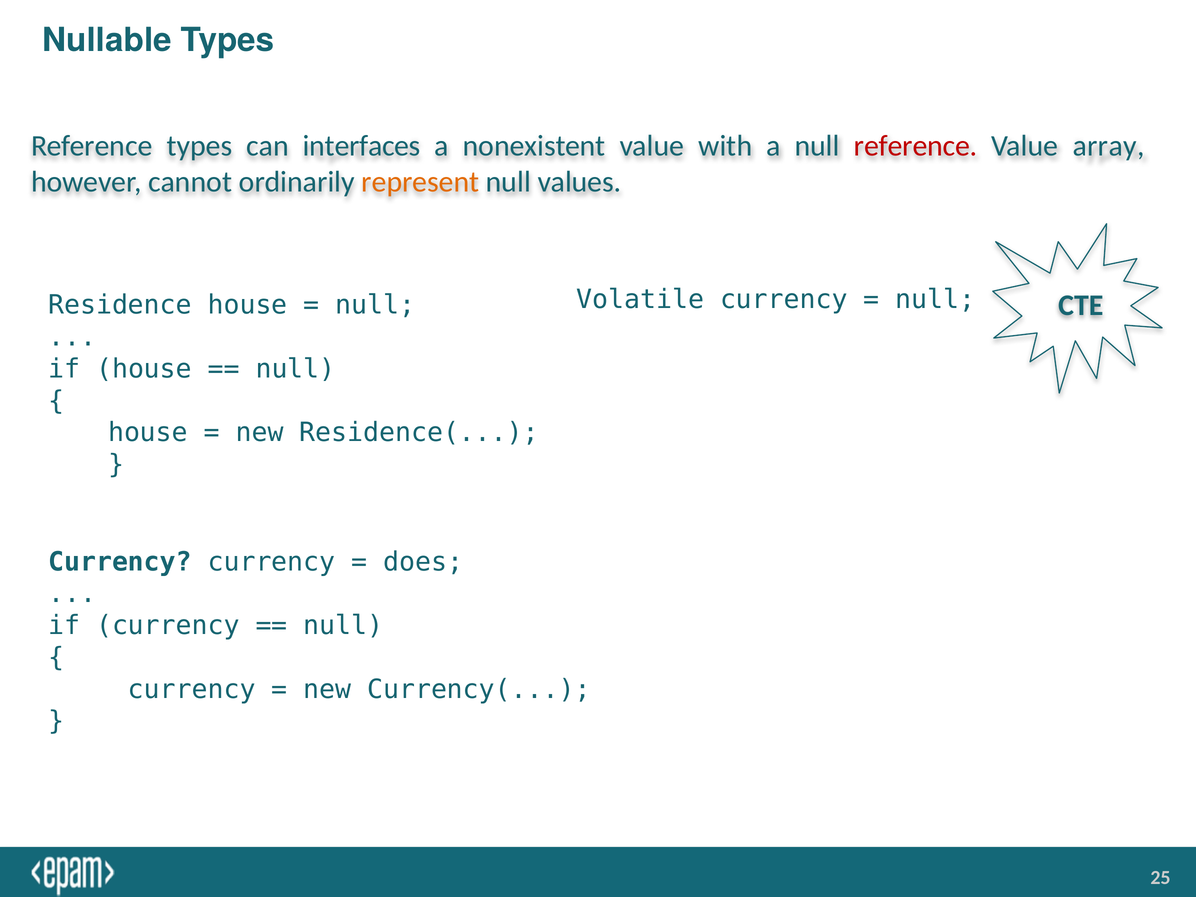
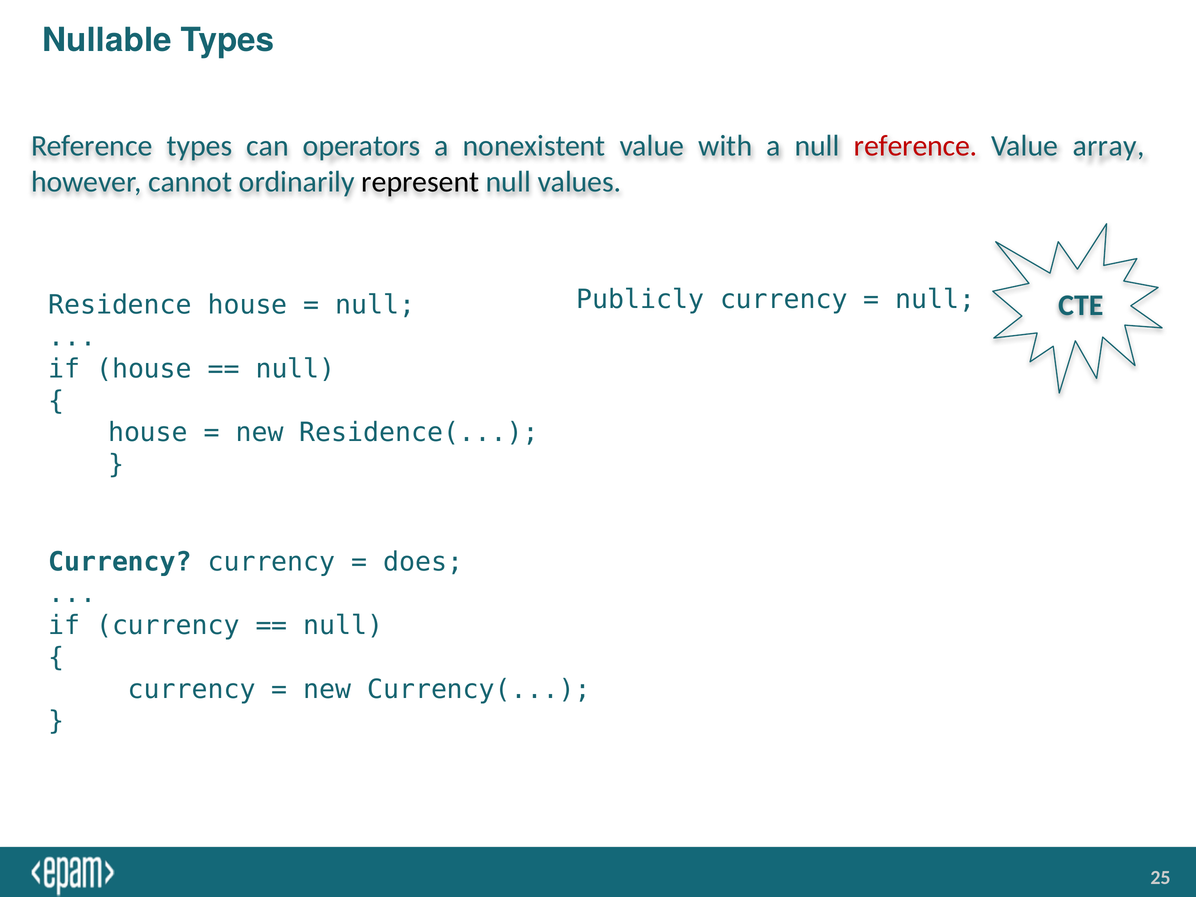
interfaces: interfaces -> operators (362, 146)
represent colour: orange -> black (420, 182)
Volatile: Volatile -> Publicly (640, 300)
